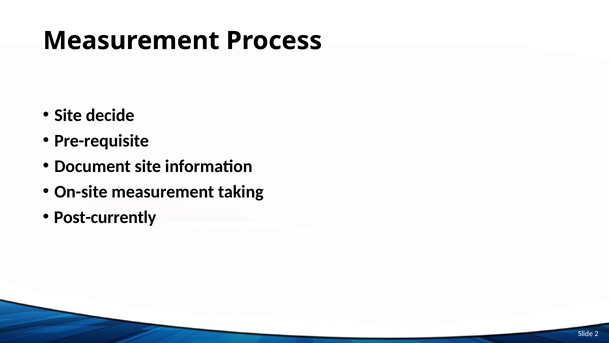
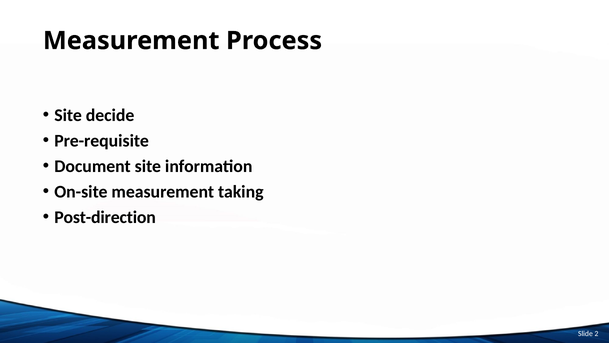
Post-currently: Post-currently -> Post-direction (105, 217)
